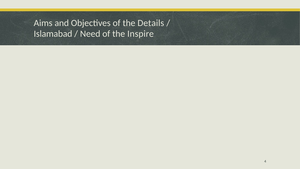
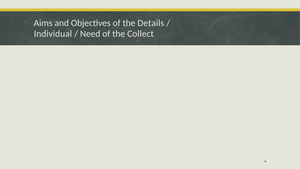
Islamabad: Islamabad -> Individual (53, 34)
Inspire: Inspire -> Collect (141, 34)
